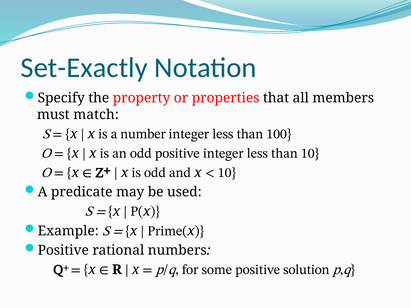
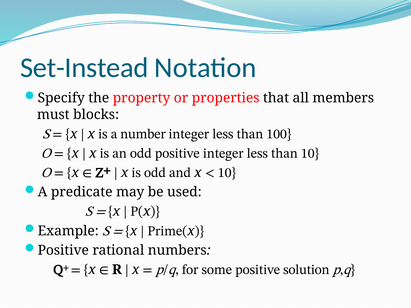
Set-Exactly: Set-Exactly -> Set-Instead (84, 68)
match: match -> blocks (96, 115)
